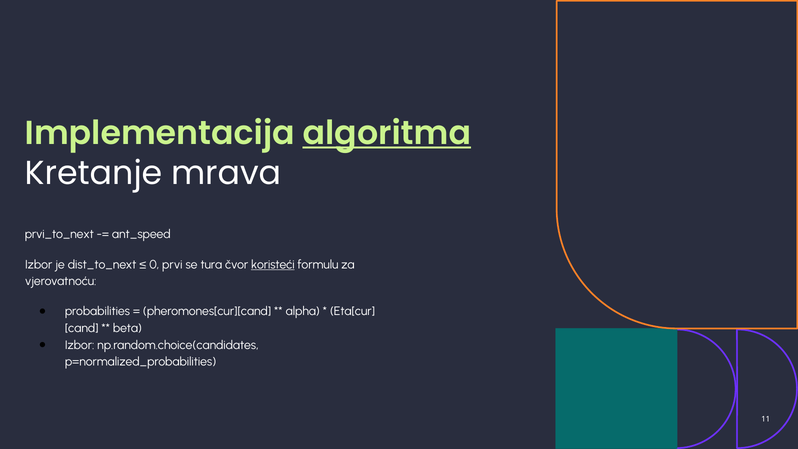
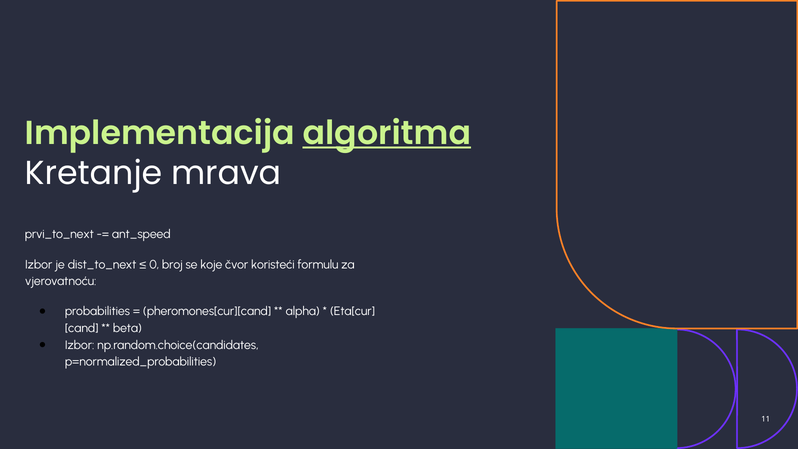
prvi: prvi -> broj (172, 264)
tura: tura -> koje (211, 264)
koristeći underline: present -> none (273, 264)
